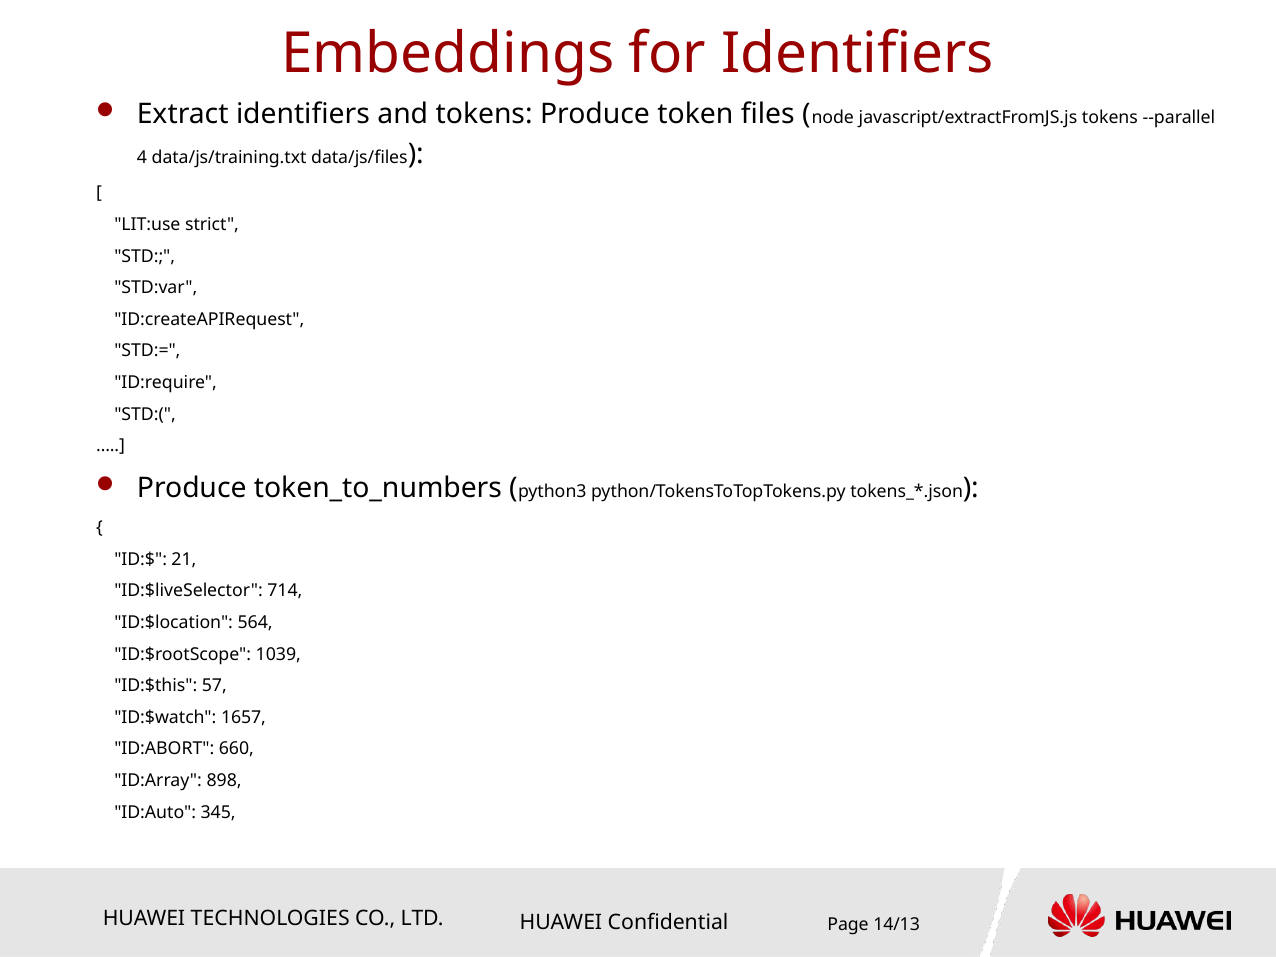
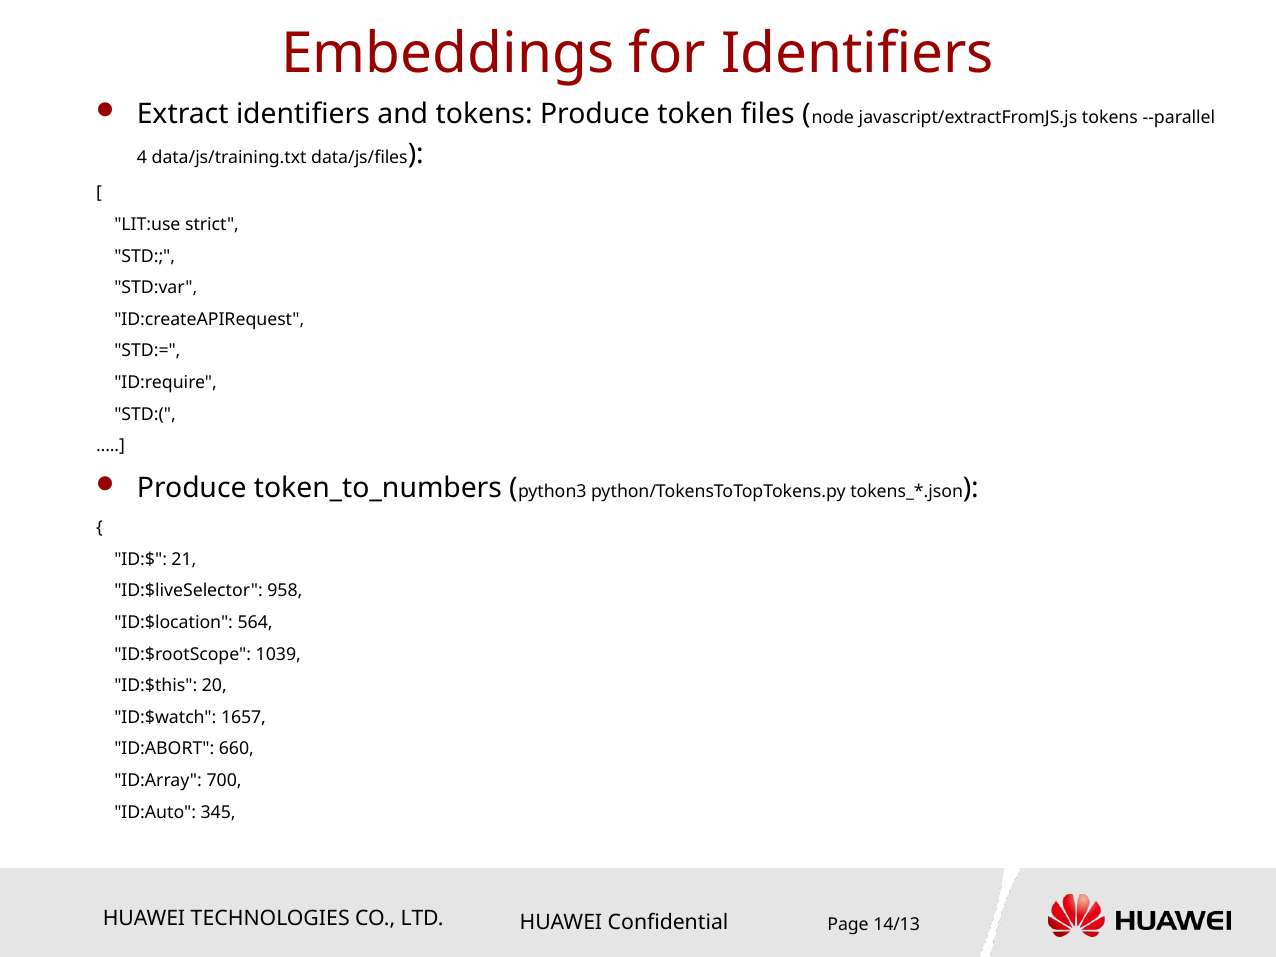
714: 714 -> 958 (285, 591)
57: 57 -> 20 (214, 686)
898: 898 -> 700 (224, 781)
